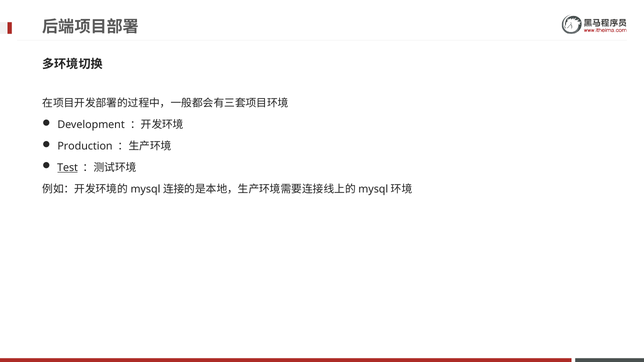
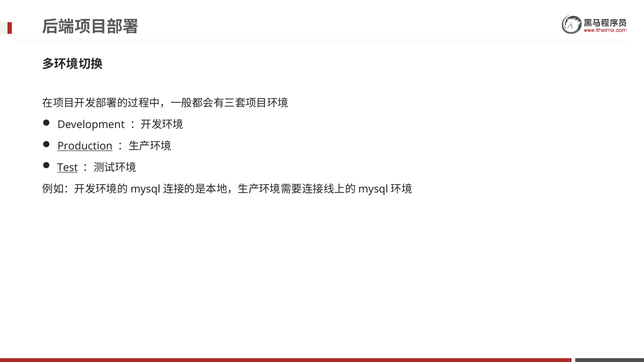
Production underline: none -> present (85, 146)
